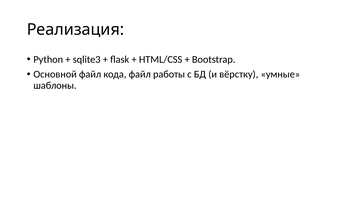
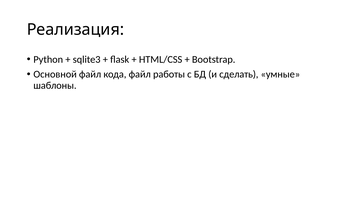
вёрстку: вёрстку -> сделать (239, 74)
